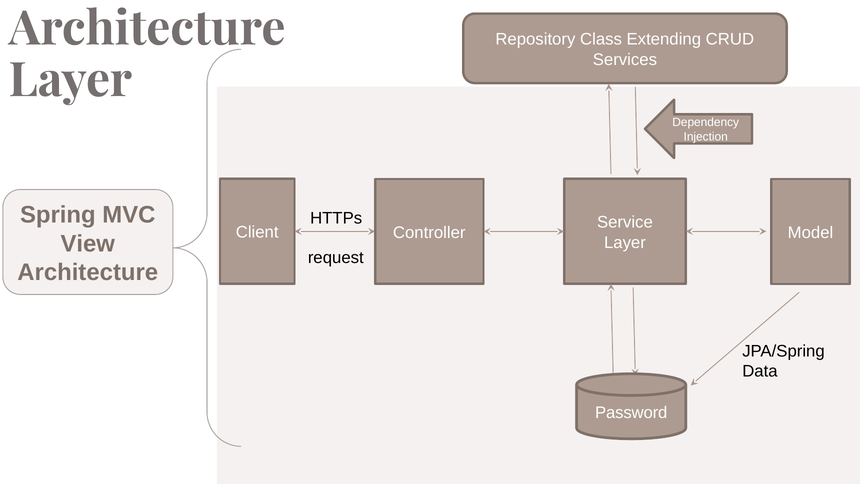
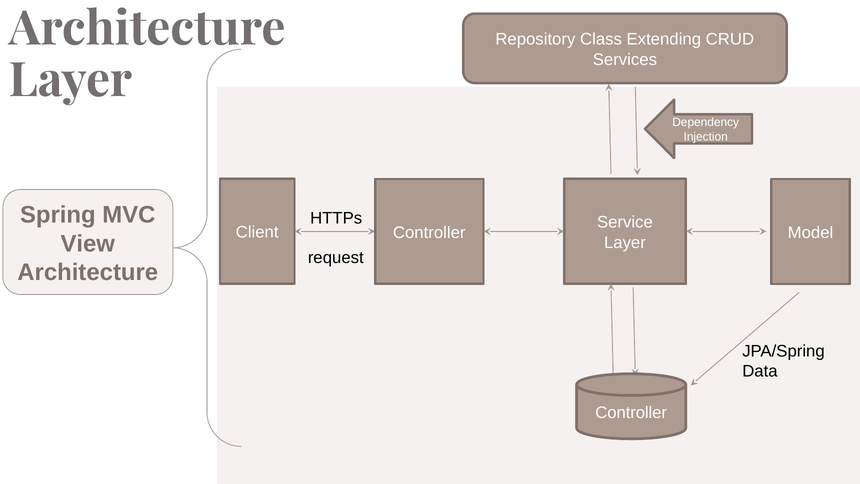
Password: Password -> Controller (631, 413)
